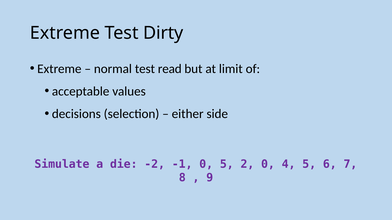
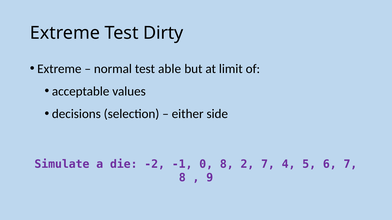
read: read -> able (170, 69)
0 5: 5 -> 8 (227, 164)
2 0: 0 -> 7 (268, 164)
